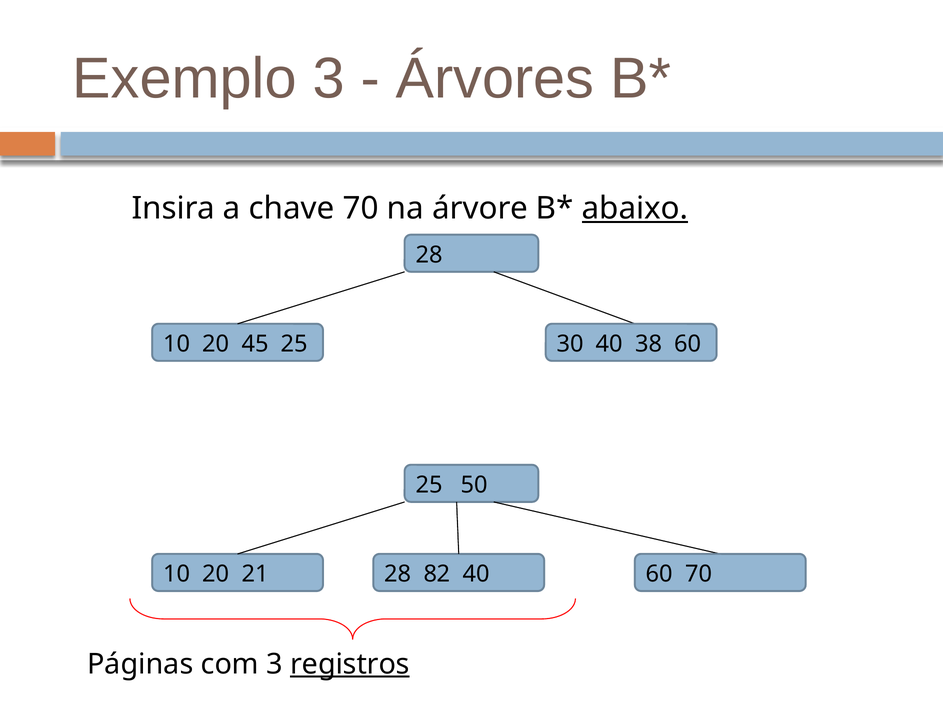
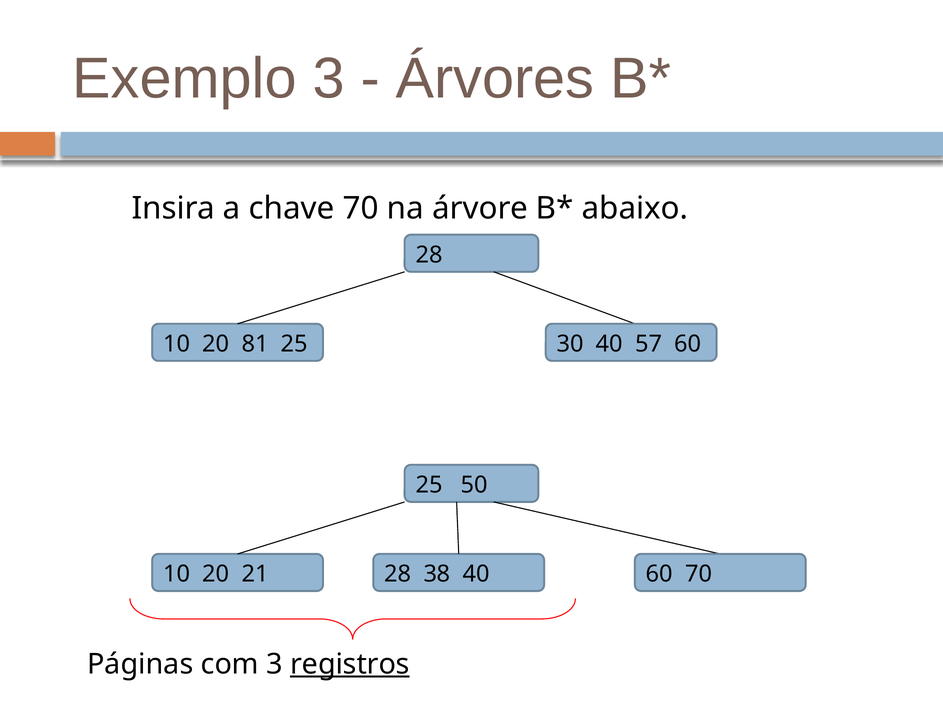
abaixo underline: present -> none (635, 208)
45: 45 -> 81 (255, 344)
38: 38 -> 57 (649, 344)
82: 82 -> 38 (437, 574)
